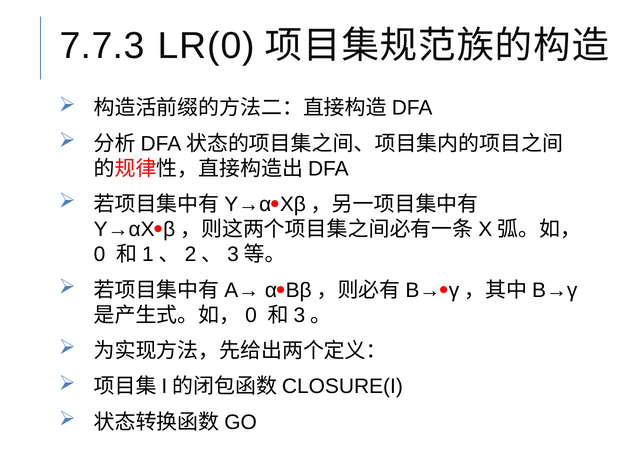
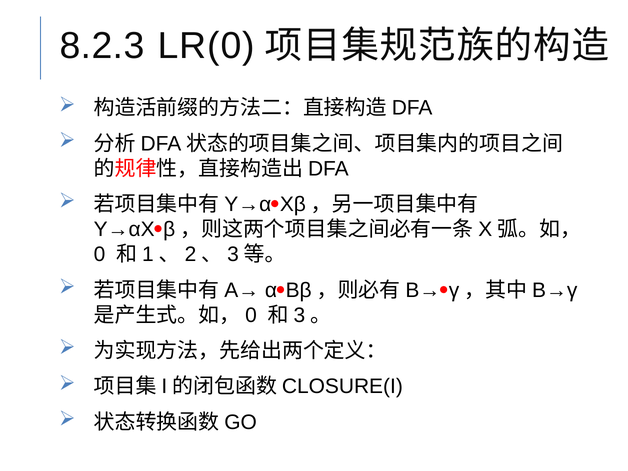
7.7.3: 7.7.3 -> 8.2.3 (102, 46)
